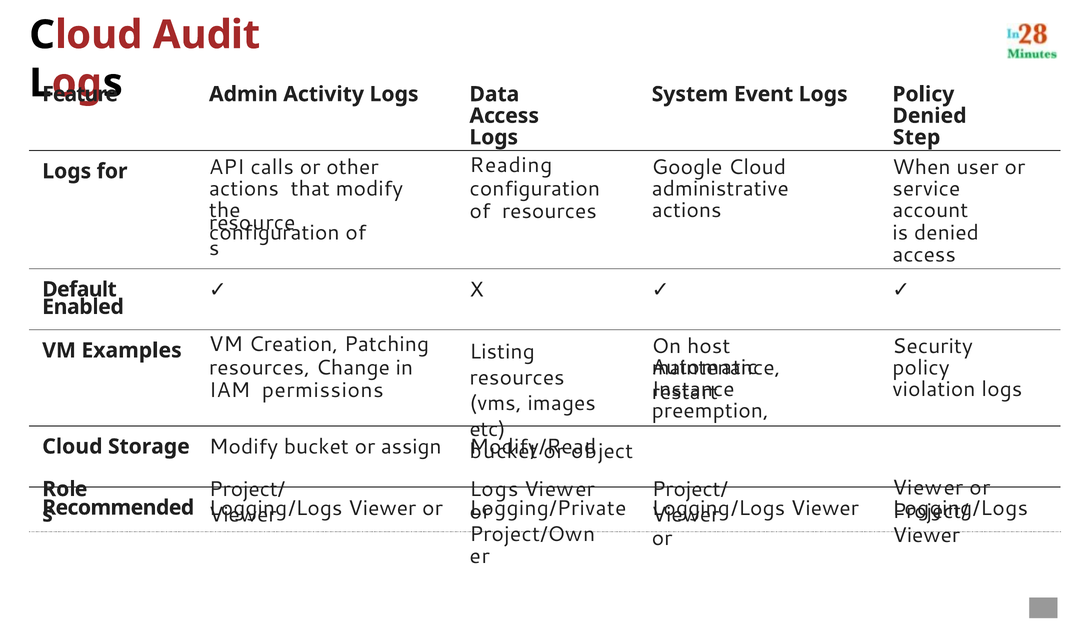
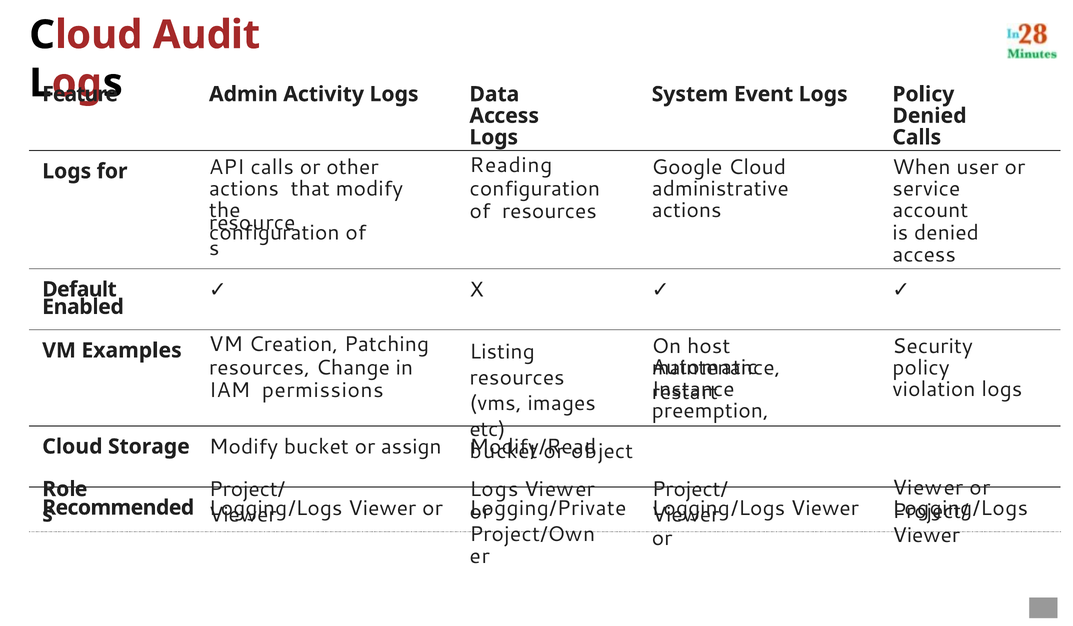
Step: Step -> Calls (917, 137)
